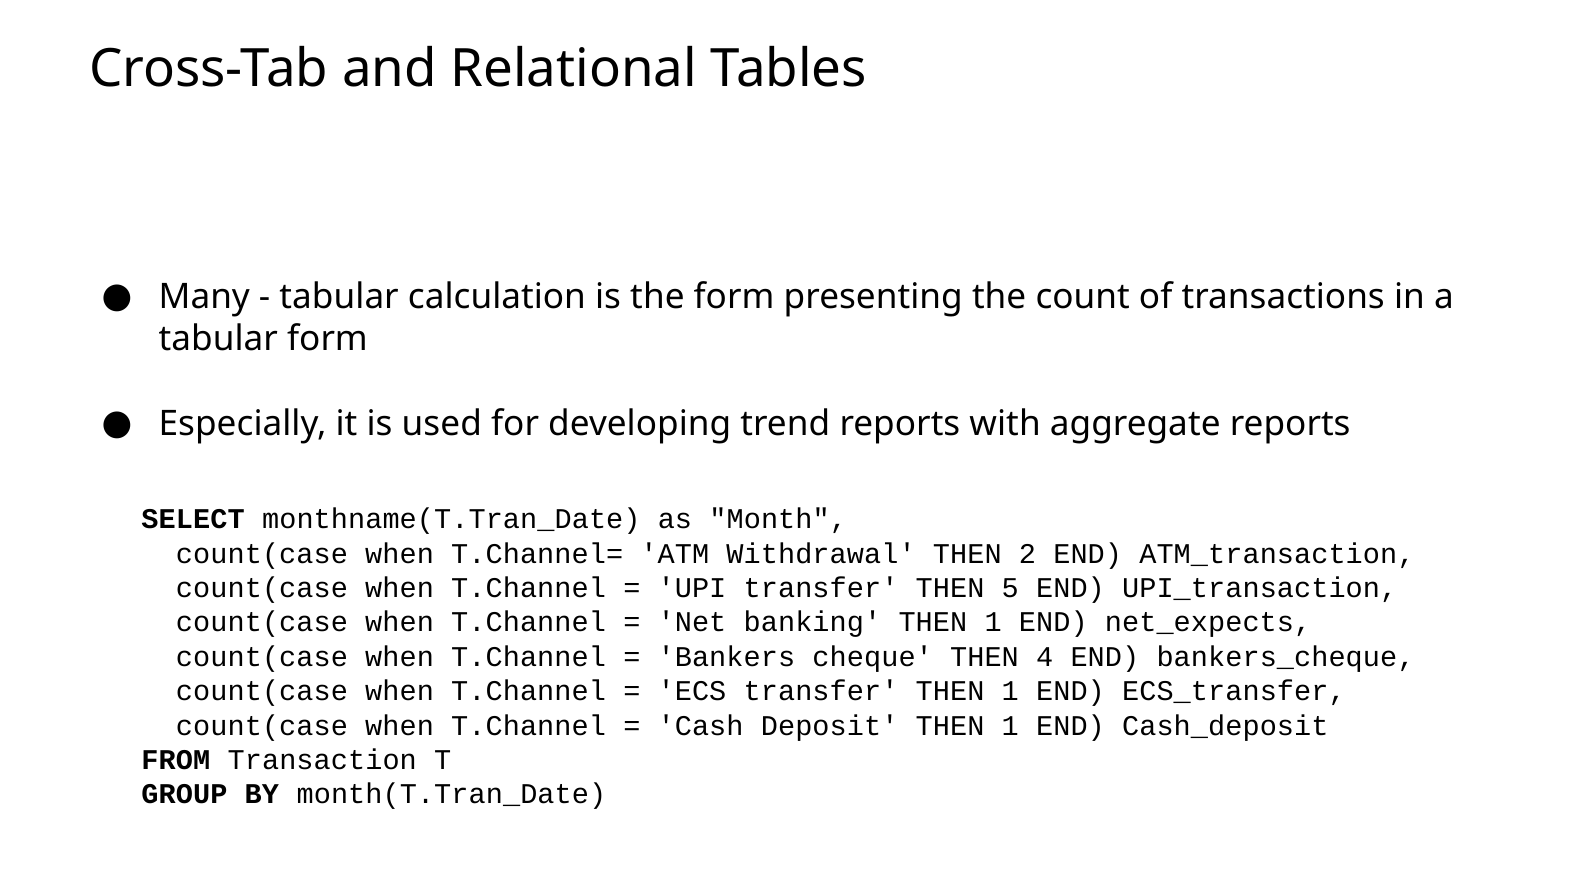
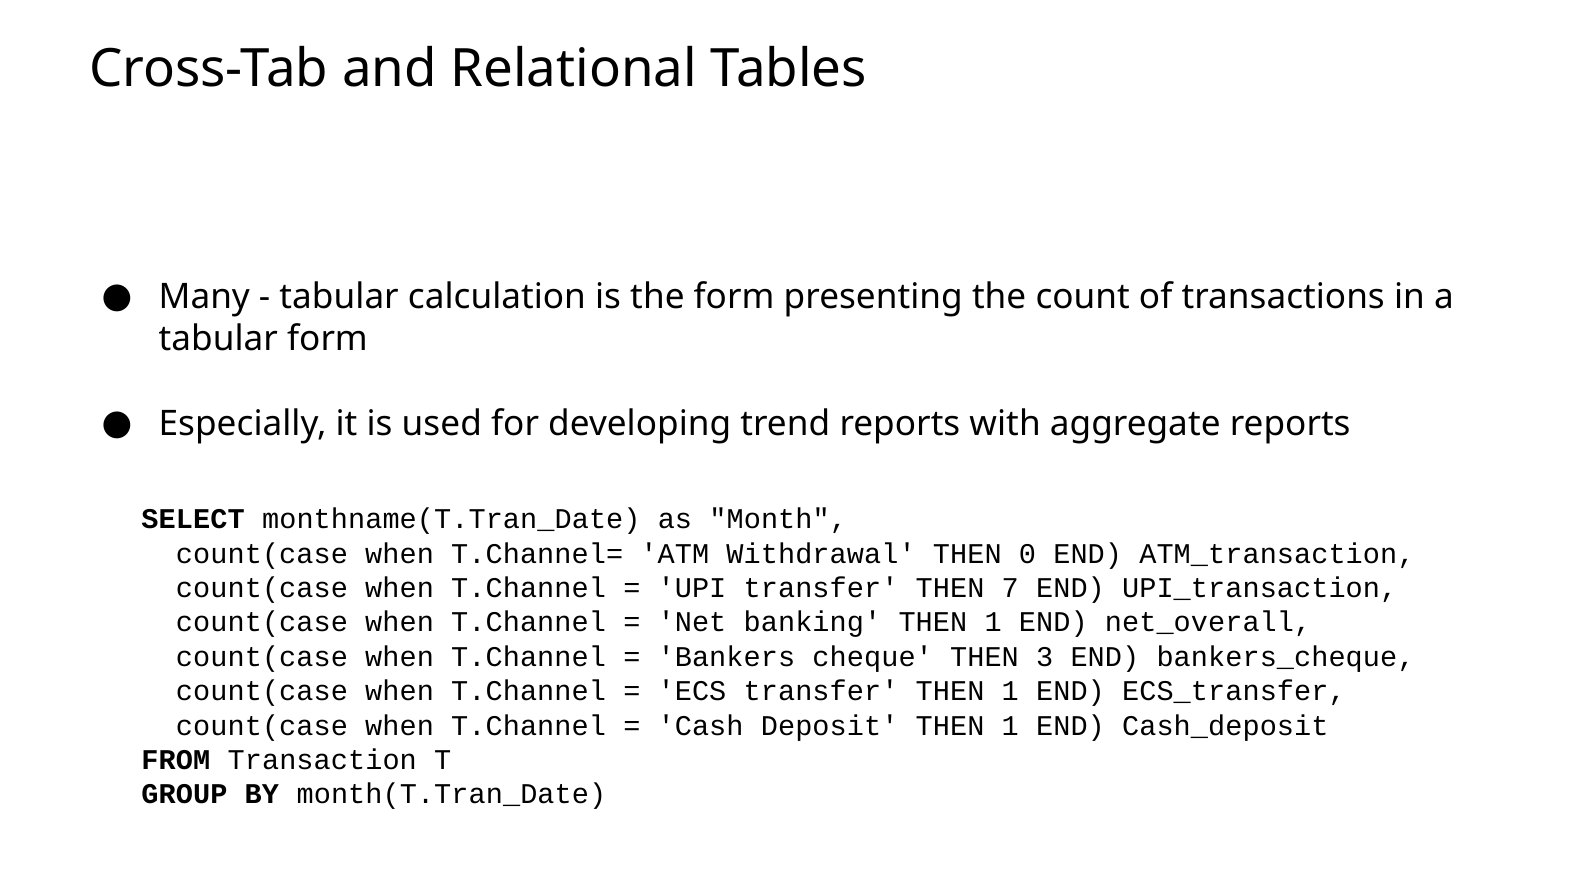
2: 2 -> 0 (1027, 554)
5: 5 -> 7 (1010, 588)
net_expects: net_expects -> net_overall (1208, 622)
4: 4 -> 3 (1045, 657)
